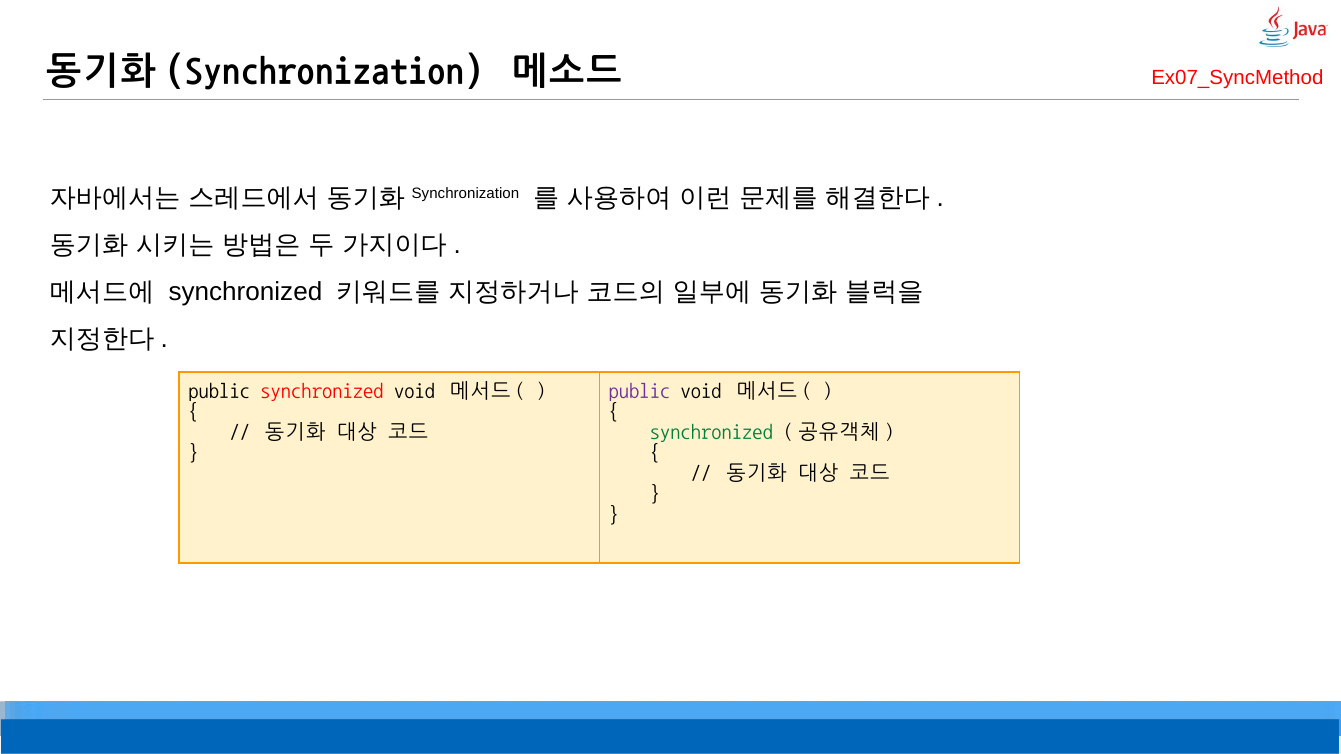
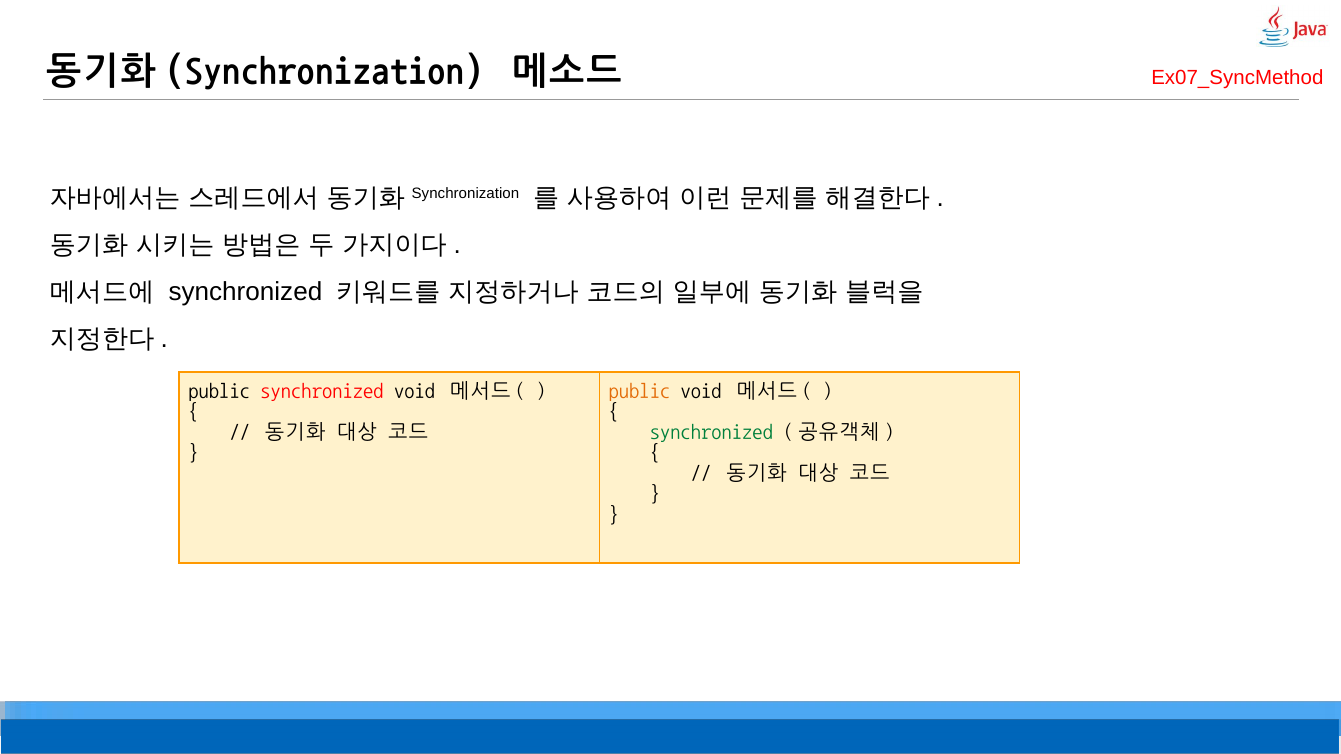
public colour: purple -> orange (639, 391)
